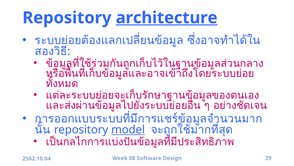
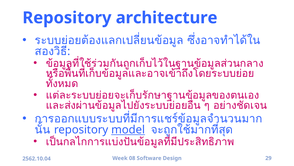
architecture underline: present -> none (167, 18)
